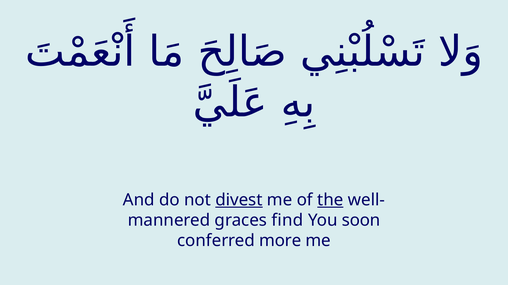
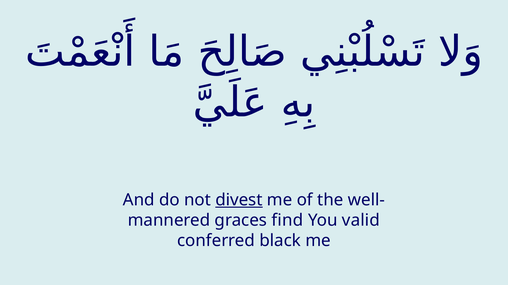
the underline: present -> none (330, 201)
soon: soon -> valid (361, 221)
more: more -> black (280, 241)
